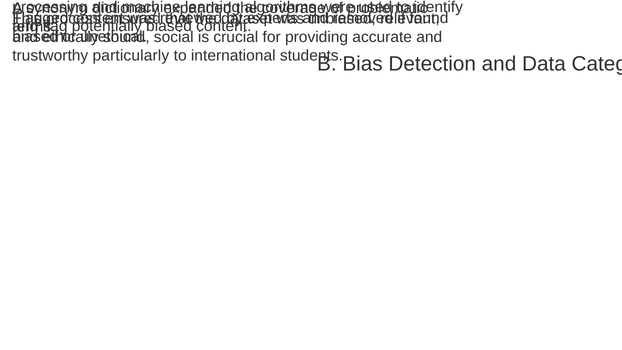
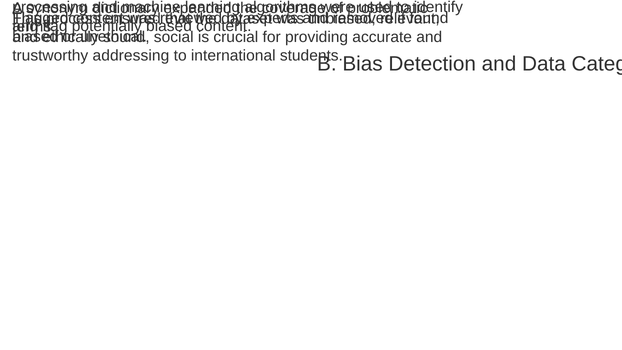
particularly: particularly -> addressing (131, 56)
